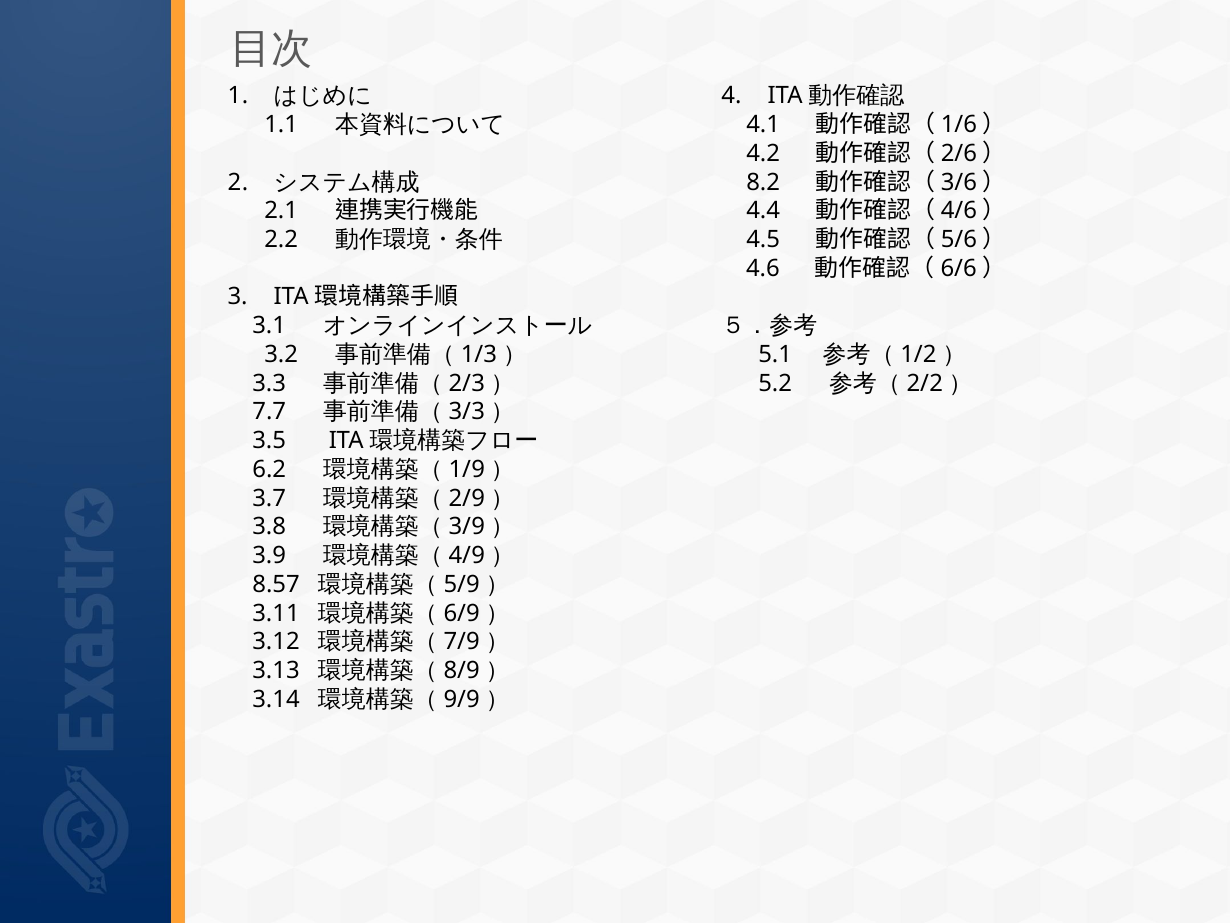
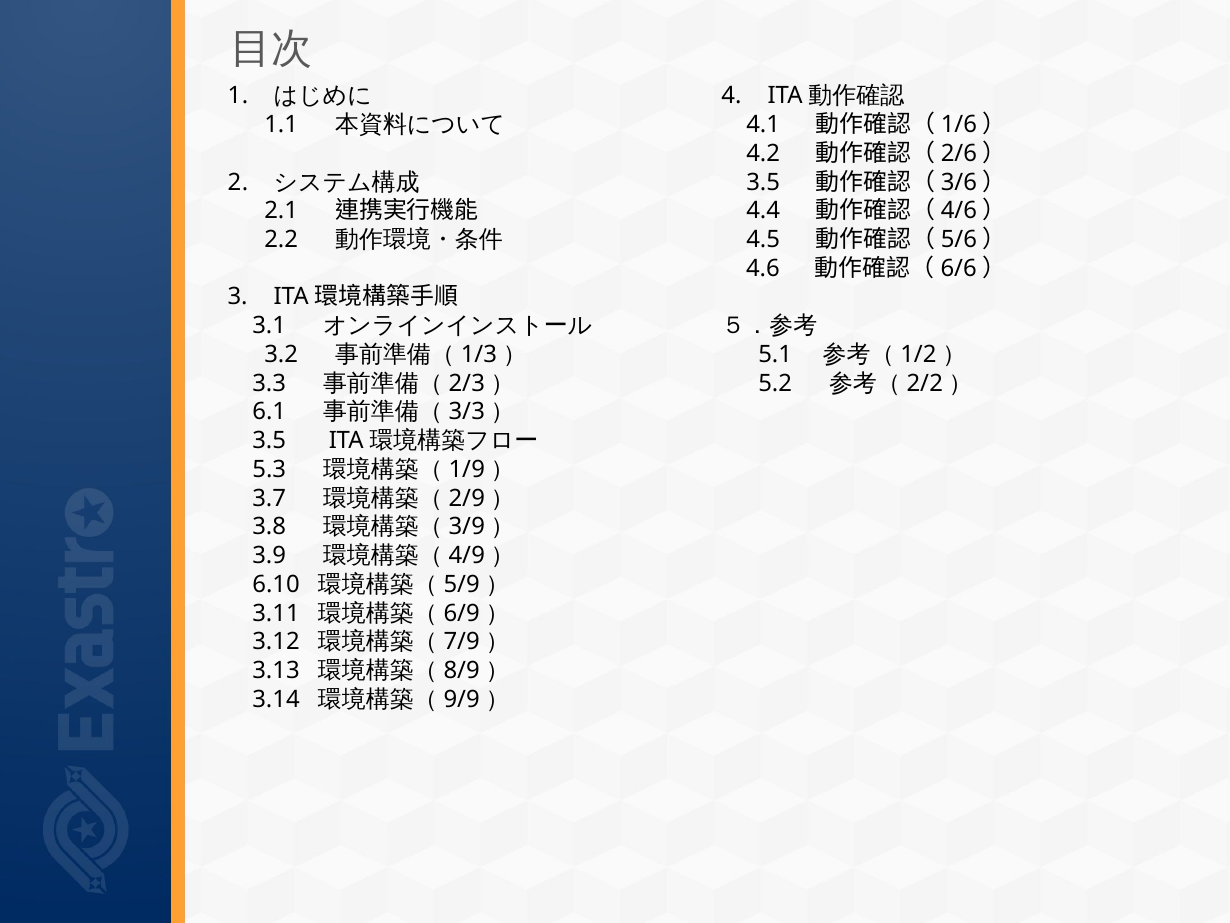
8.2: 8.2 -> 3.5 (763, 182)
7.7: 7.7 -> 6.1 (269, 412)
6.2: 6.2 -> 5.3 (269, 469)
8.57: 8.57 -> 6.10 (276, 584)
